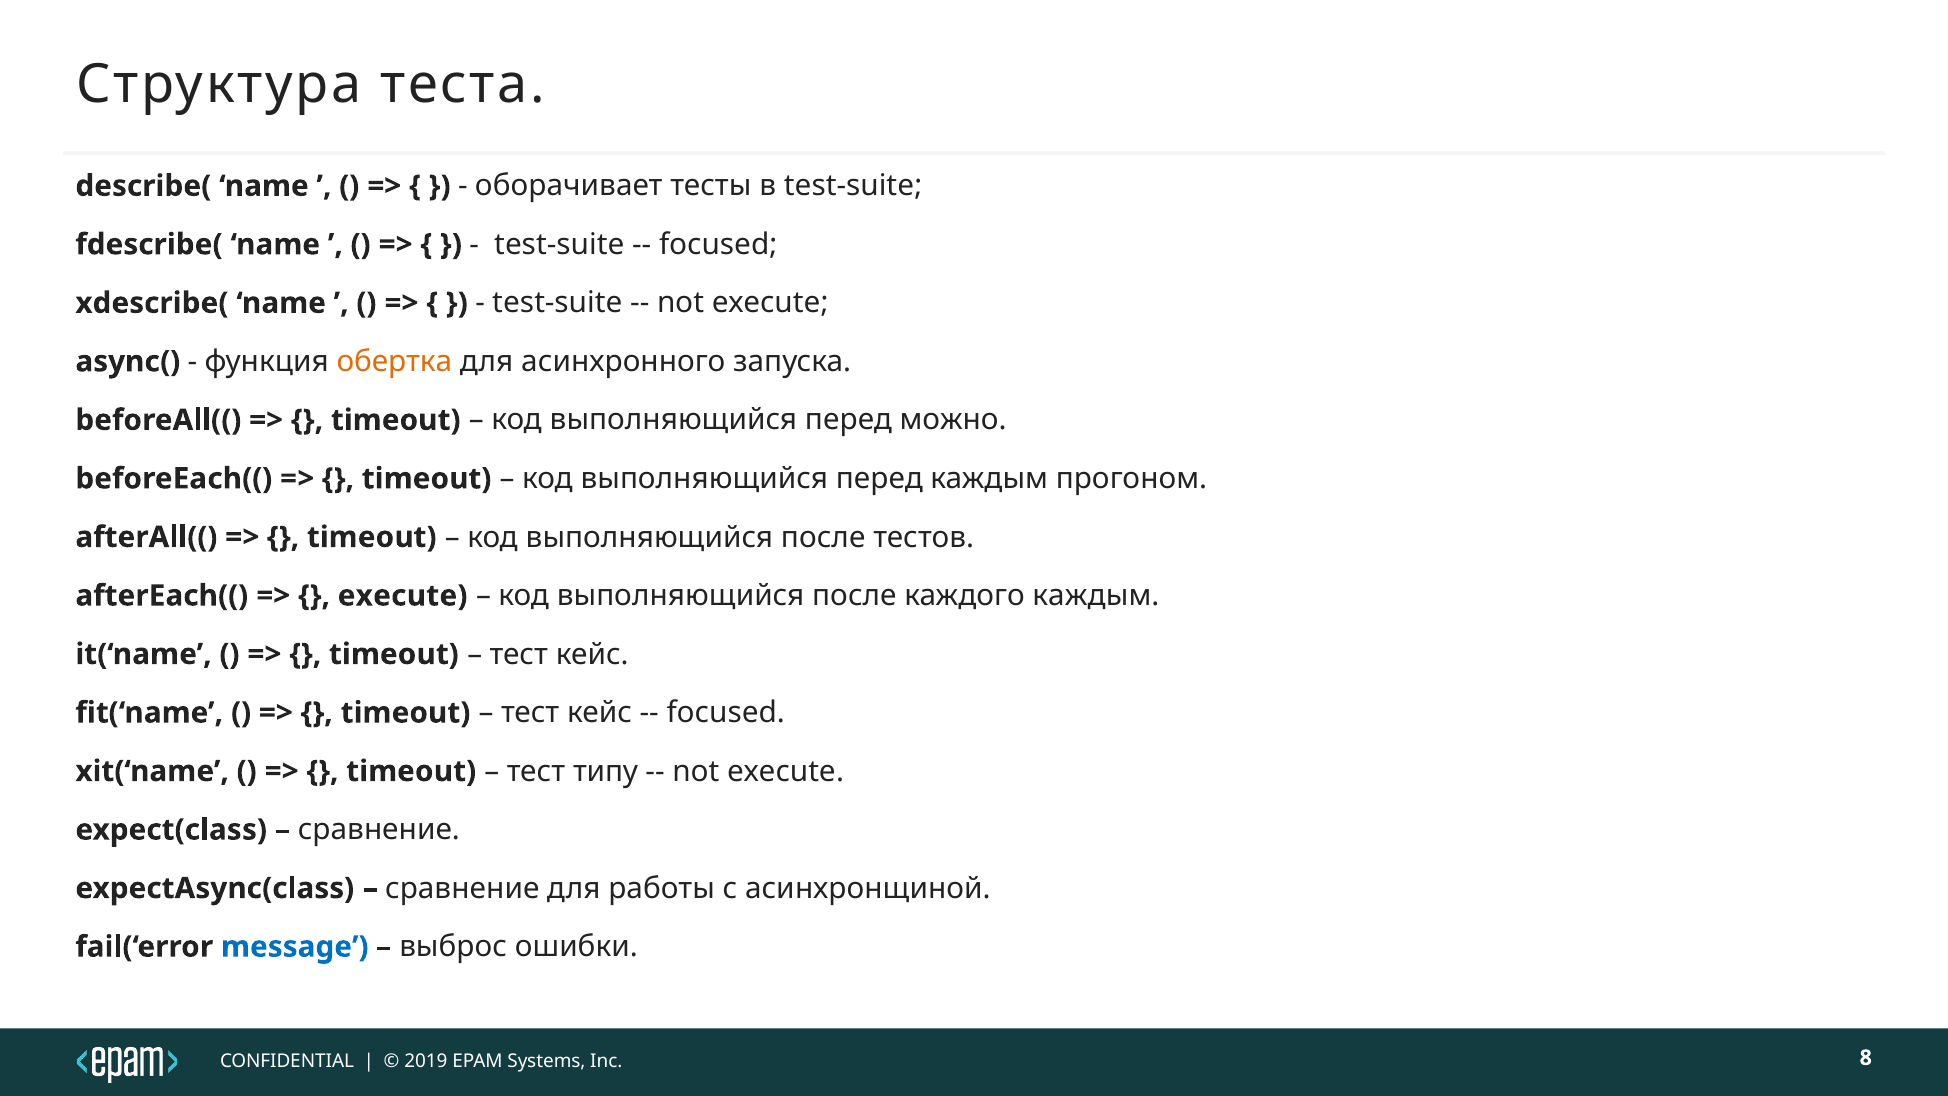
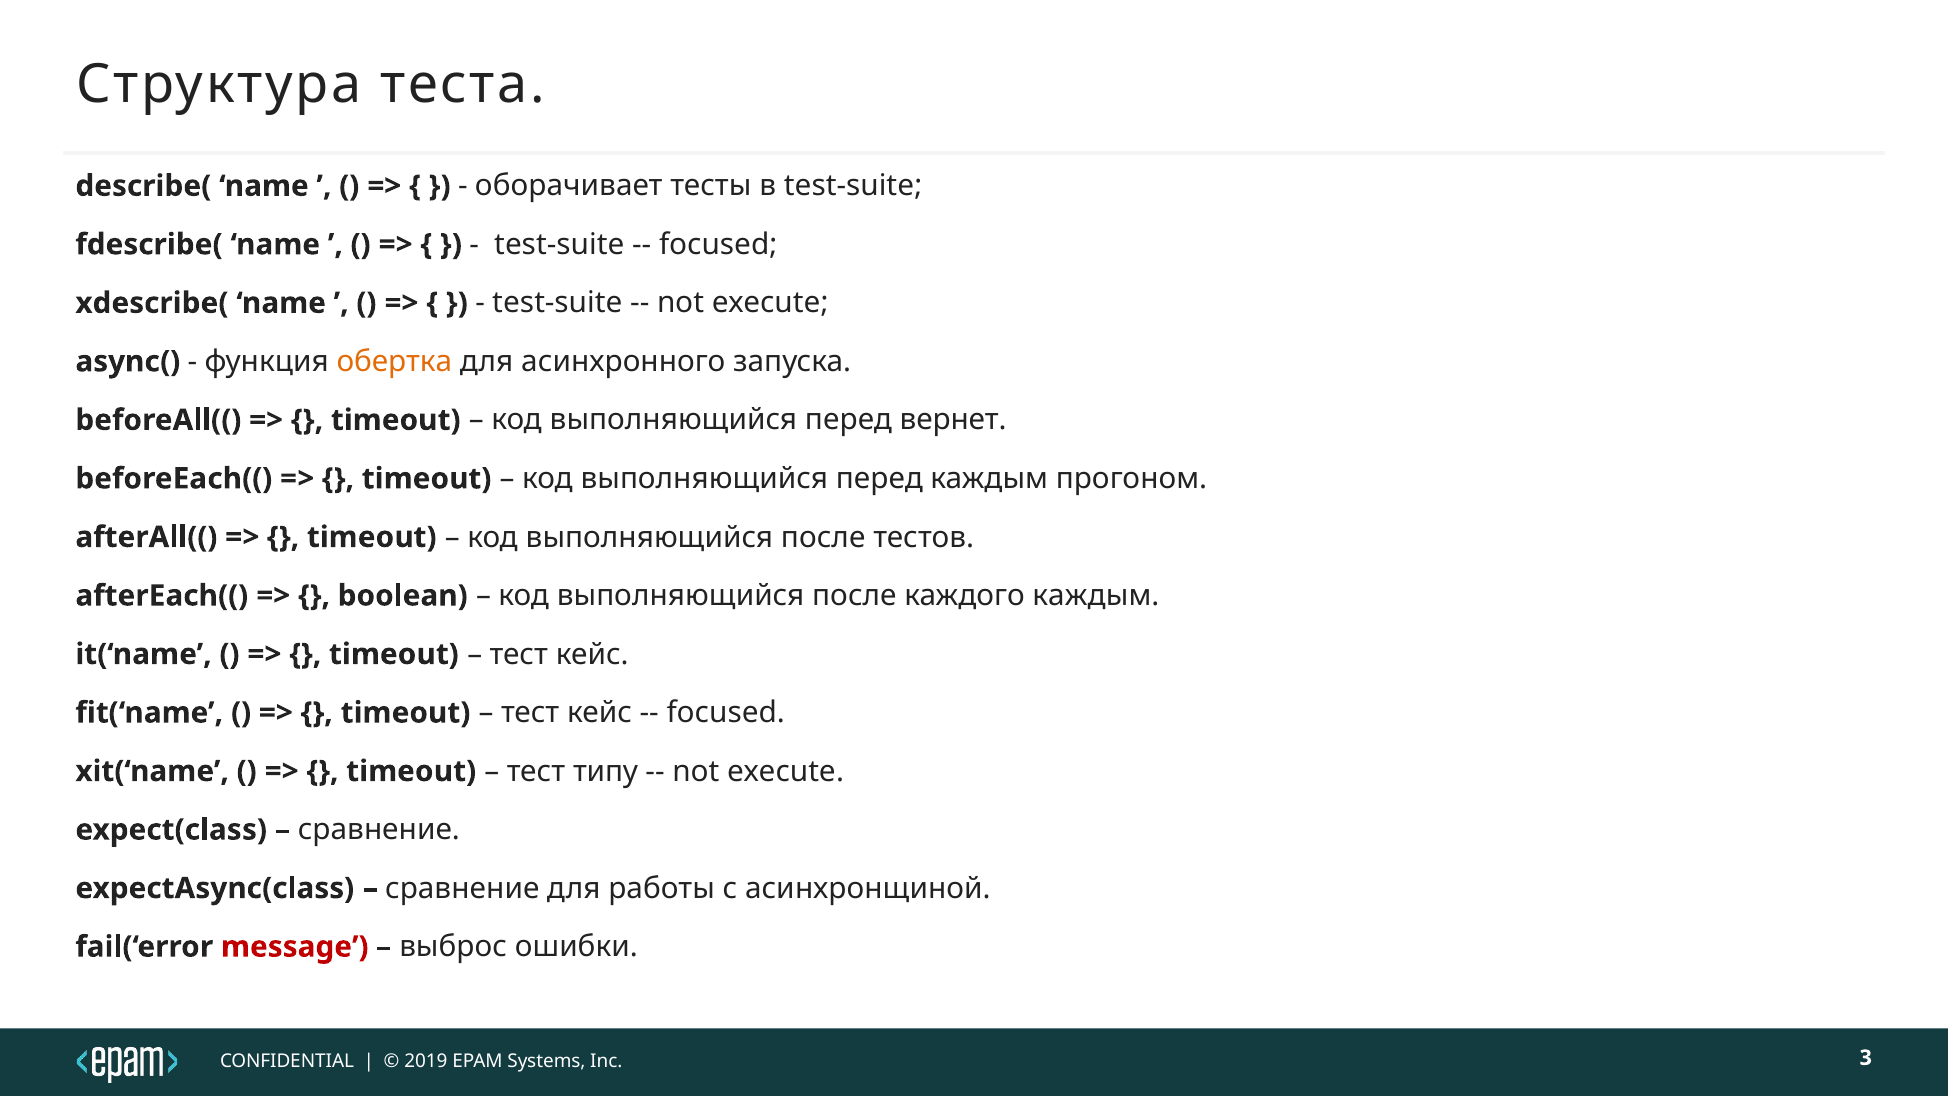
можно: можно -> вернет (953, 420)
execute: execute -> boolean (403, 596)
message colour: blue -> red (295, 947)
8: 8 -> 3 (1866, 1058)
